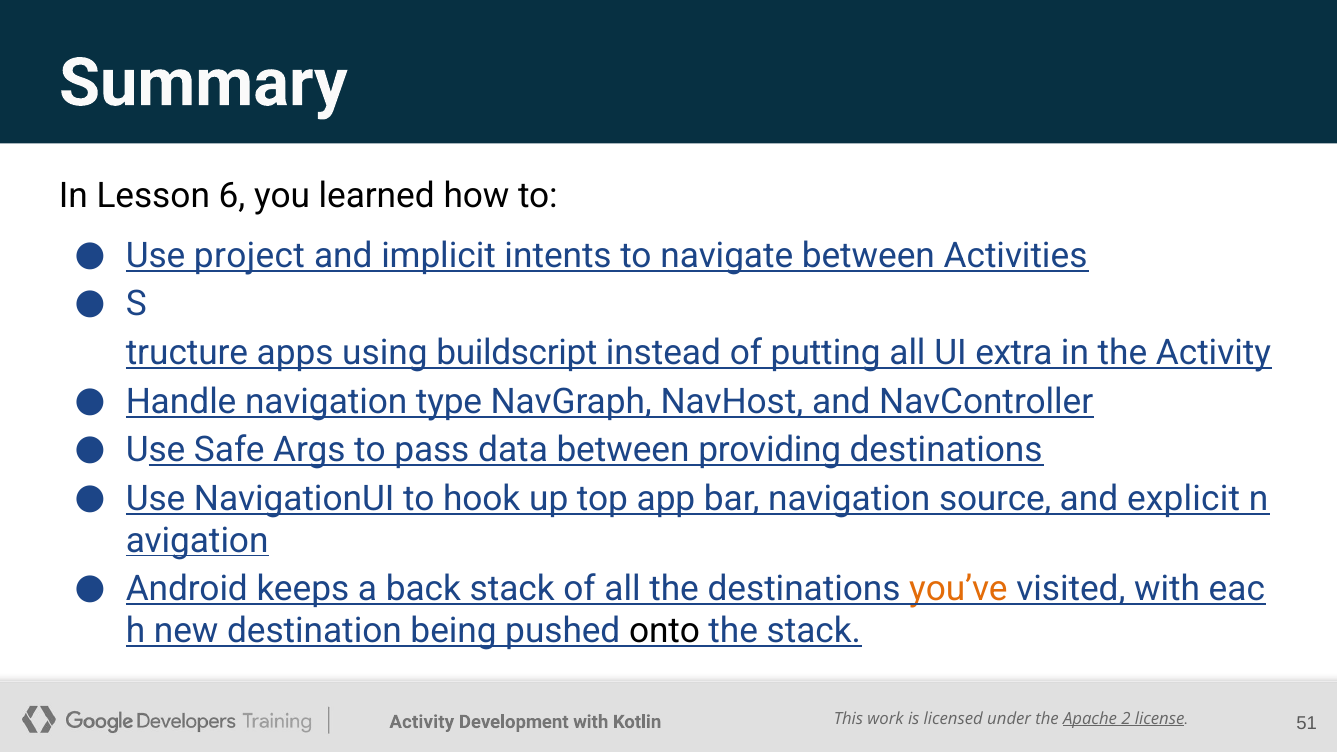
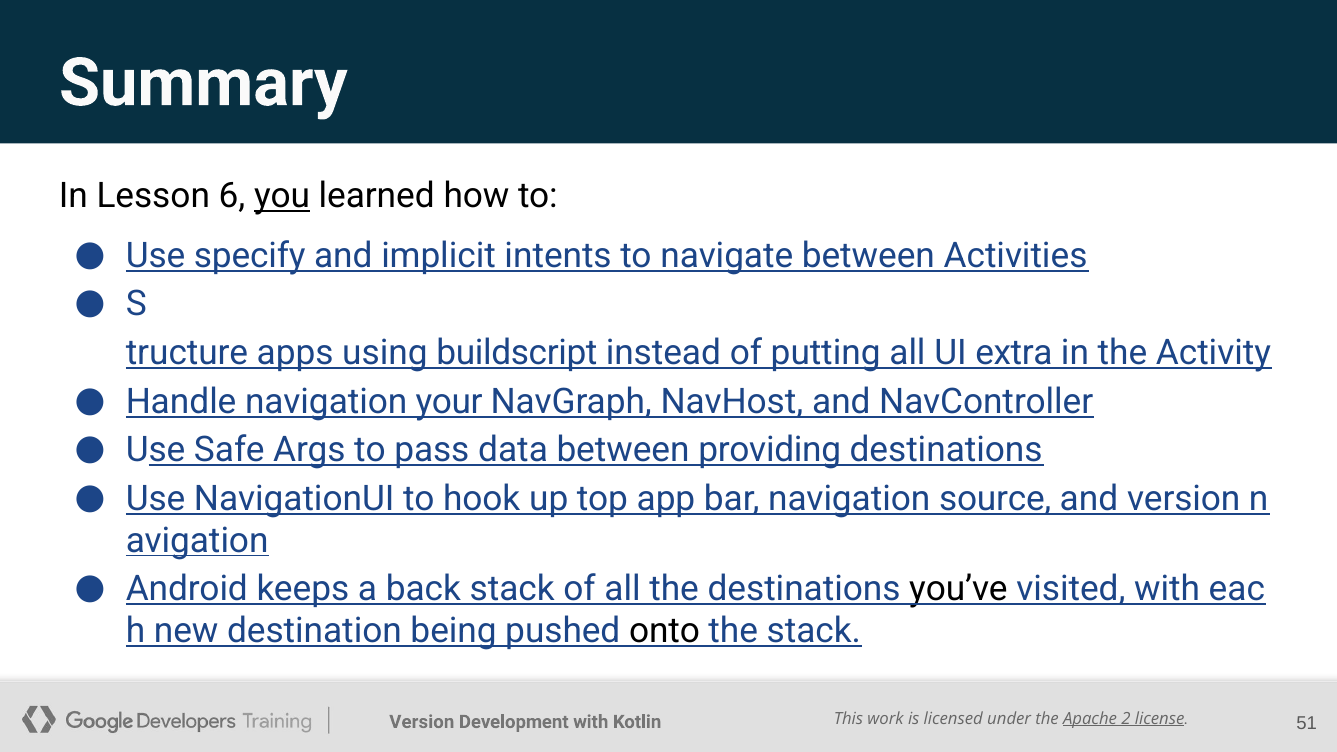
you underline: none -> present (282, 196)
project: project -> specify (250, 256)
type: type -> your (449, 402)
and explicit: explicit -> version (1184, 499)
you’ve colour: orange -> black (958, 589)
Activity: Activity -> Version (422, 722)
